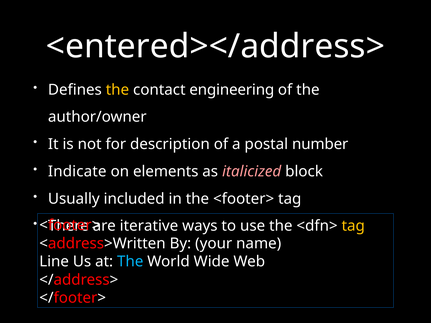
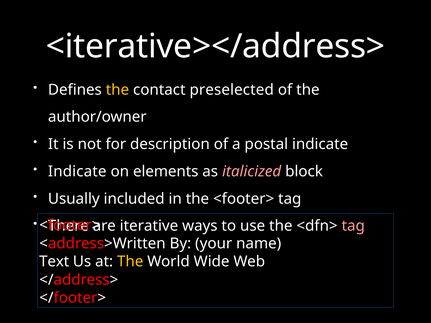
<entered></address>: <entered></address> -> <iterative></address> (216, 47)
engineering: engineering -> preselected (232, 90)
postal number: number -> indicate (320, 144)
tag colour: yellow -> pink (353, 226)
Line: Line -> Text (54, 262)
The colour: light blue -> yellow (130, 262)
